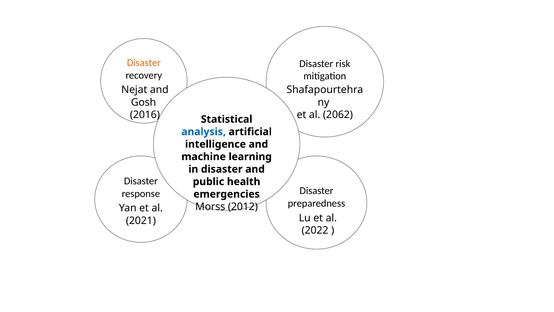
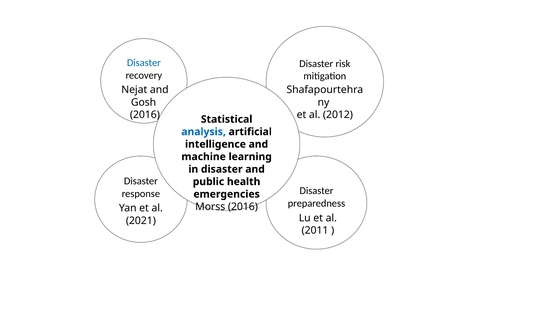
Disaster colour: orange -> blue (144, 63)
2062: 2062 -> 2012 (338, 115)
Morss 2012: 2012 -> 2016 (243, 206)
2022: 2022 -> 2011 (315, 230)
